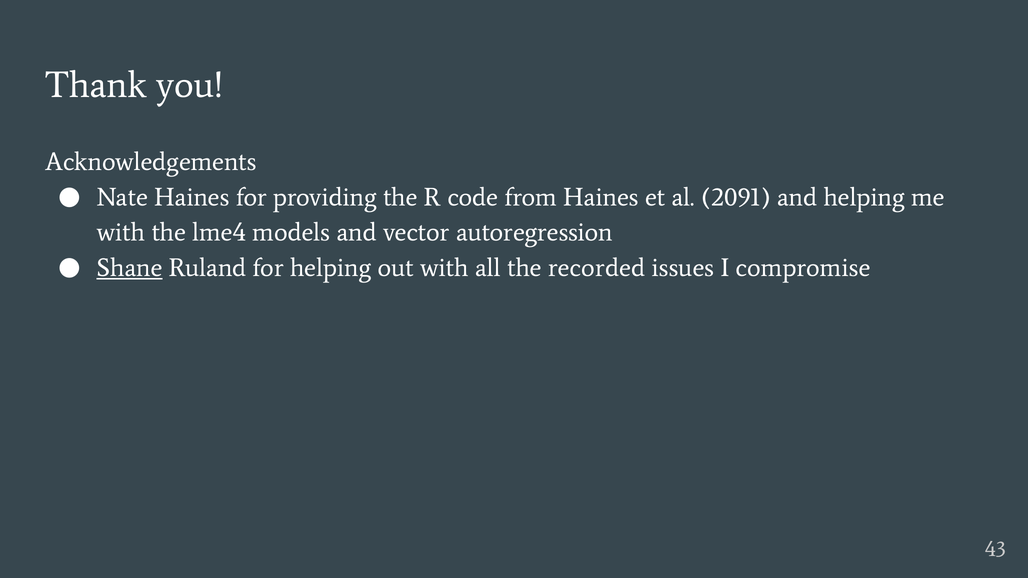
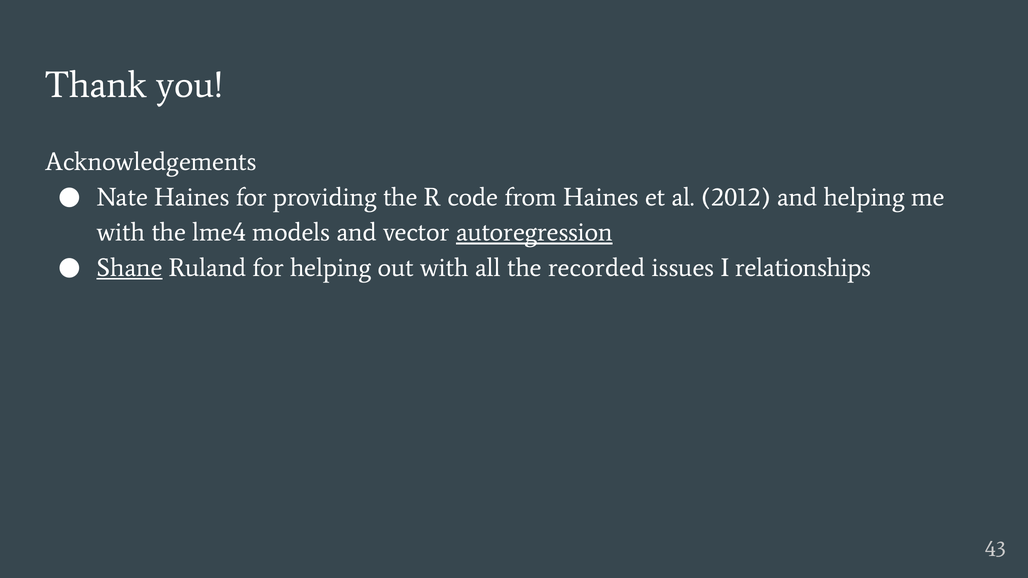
2091: 2091 -> 2012 (736, 197)
autoregression underline: none -> present (534, 233)
compromise: compromise -> relationships (803, 268)
